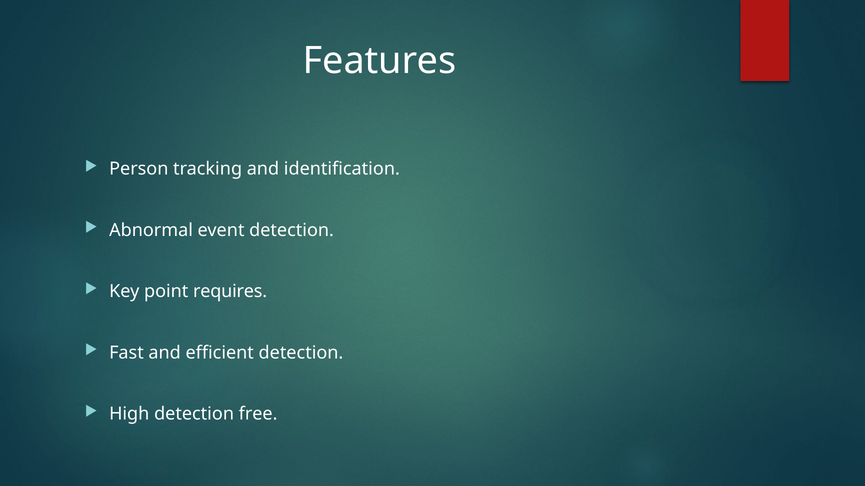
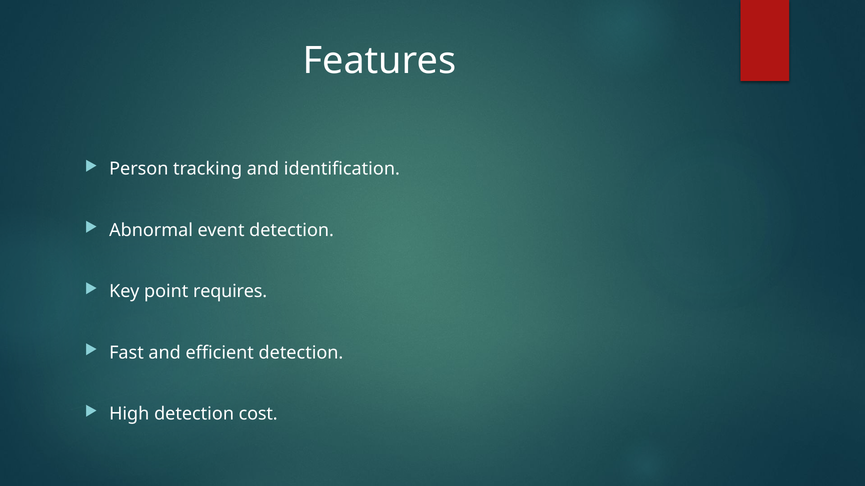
free: free -> cost (258, 415)
